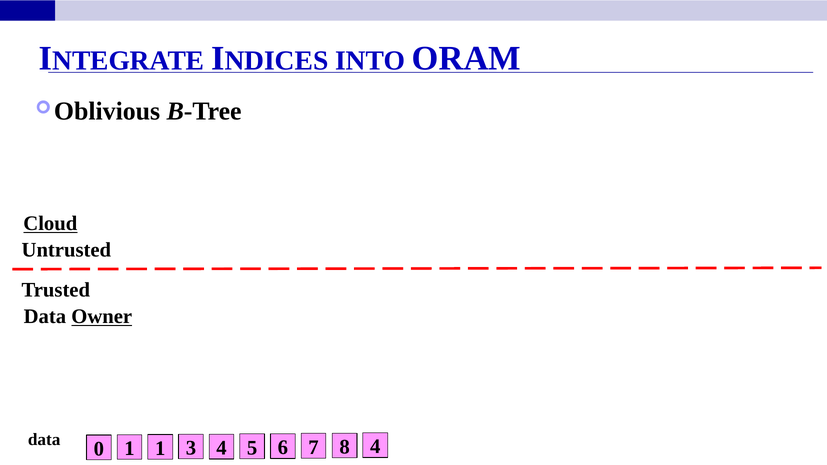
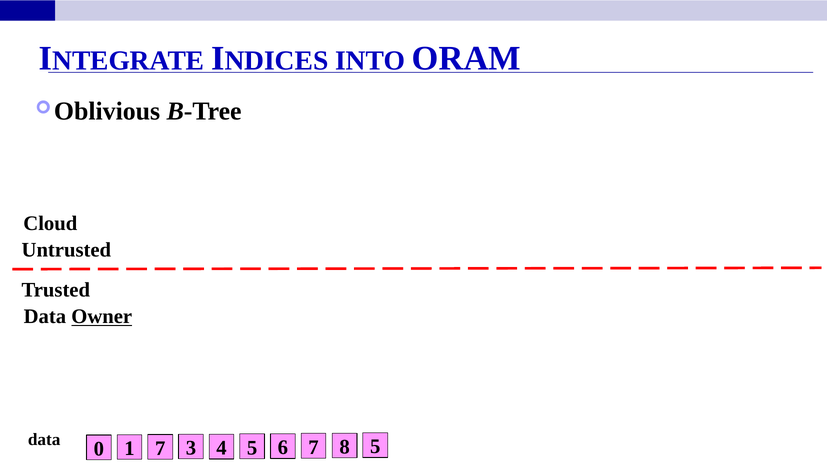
Cloud underline: present -> none (50, 224)
1 1: 1 -> 7 (160, 449)
8 4: 4 -> 5 (375, 447)
